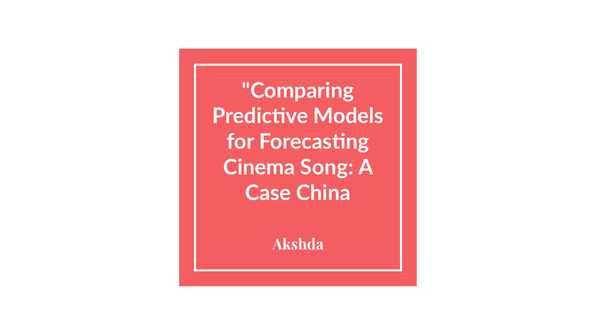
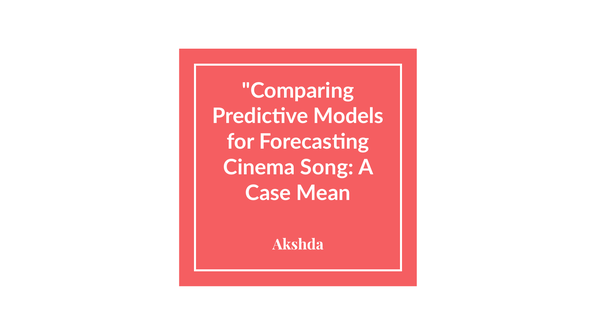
China: China -> Mean (323, 193)
